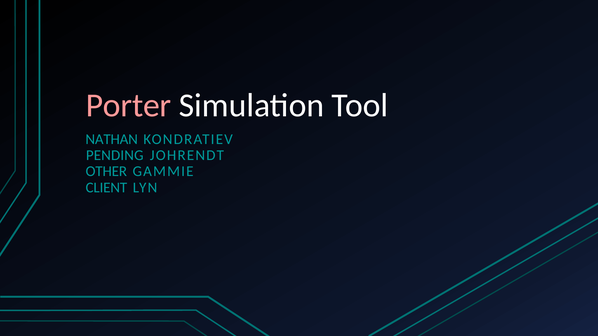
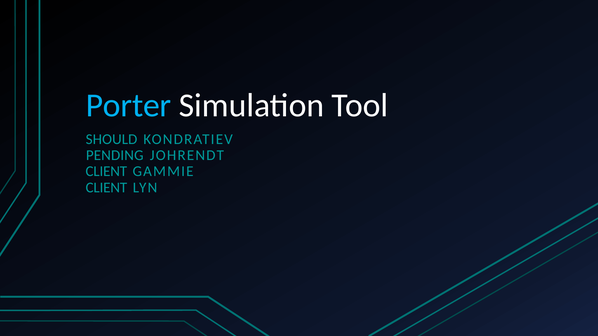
Porter colour: pink -> light blue (129, 105)
NATHAN: NATHAN -> SHOULD (112, 139)
OTHER: OTHER -> CLIENT (106, 172)
